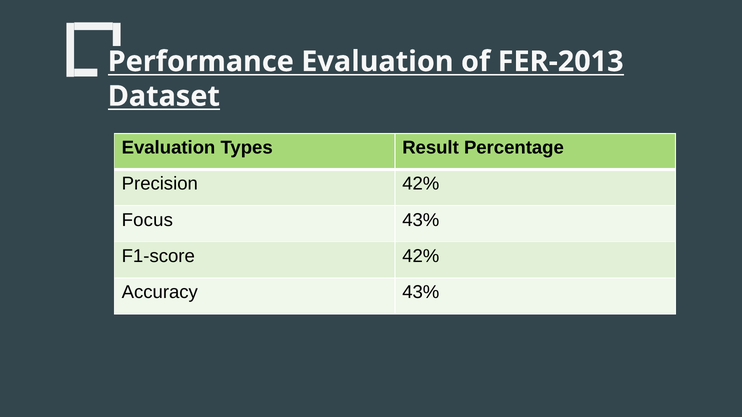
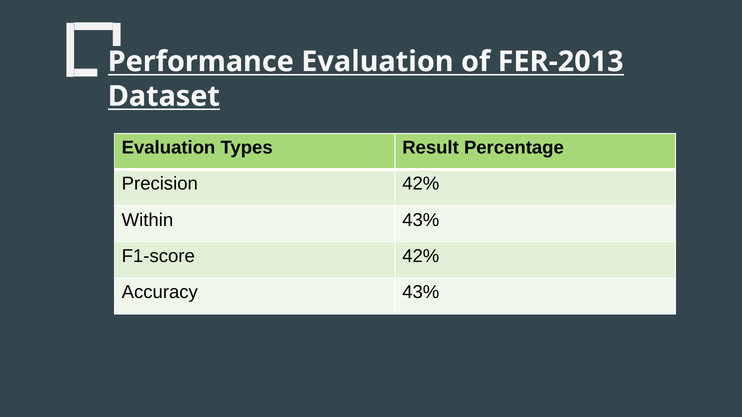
Focus: Focus -> Within (147, 220)
